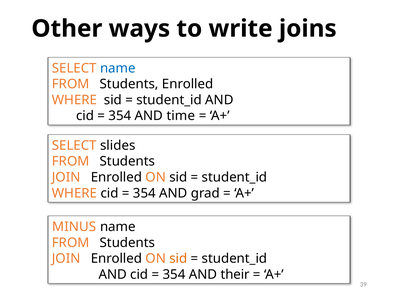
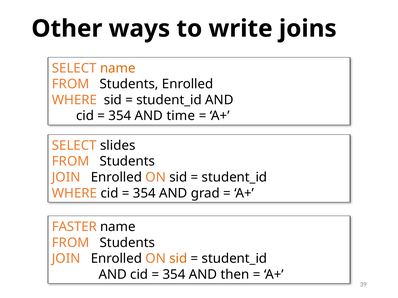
name colour: blue -> orange (118, 68)
MINUS: MINUS -> FASTER (74, 227)
their: their -> then (235, 275)
